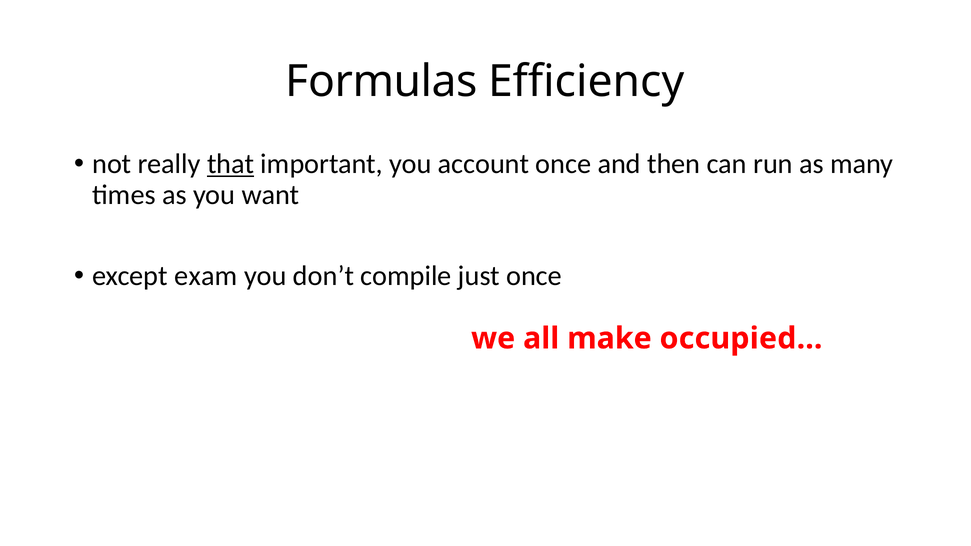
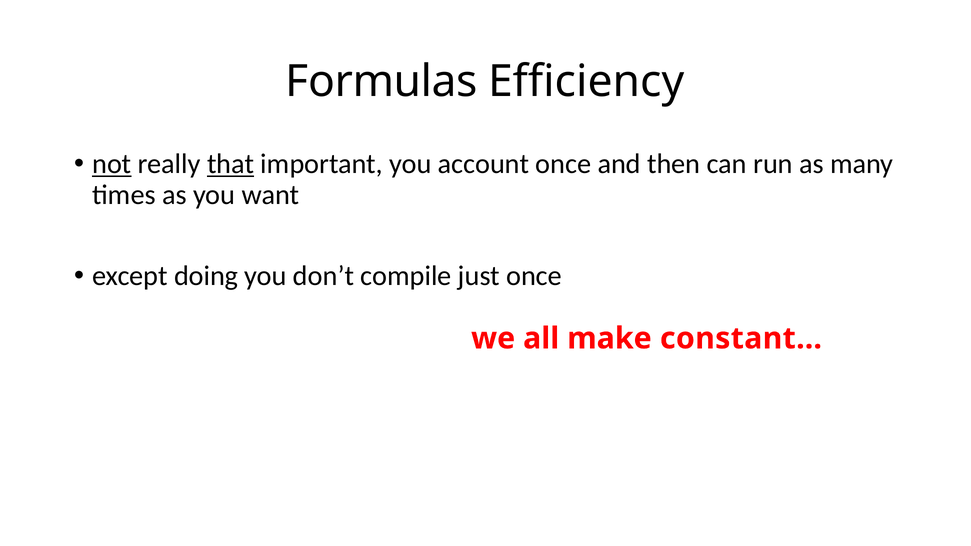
not underline: none -> present (112, 164)
exam: exam -> doing (206, 276)
occupied…: occupied… -> constant… (741, 338)
